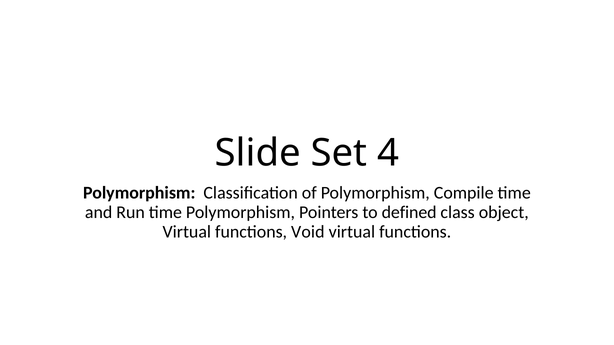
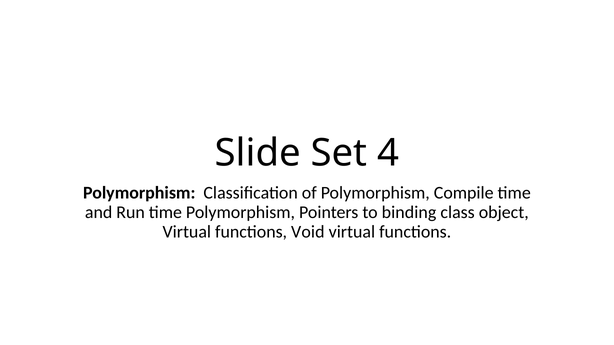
defined: defined -> binding (409, 213)
